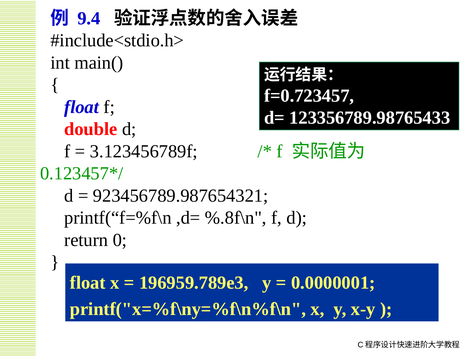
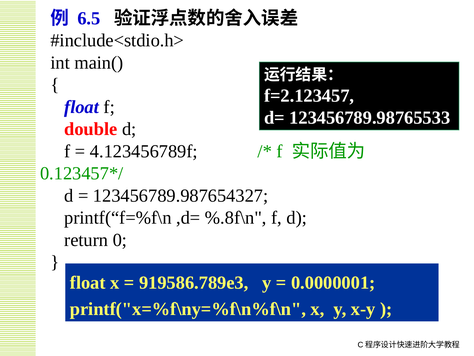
9.4: 9.4 -> 6.5 (89, 18)
f=0.723457: f=0.723457 -> f=2.123457 (309, 96)
123356789.98765433: 123356789.98765433 -> 123456789.98765533 (370, 118)
3.123456789f: 3.123456789f -> 4.123456789f (144, 151)
923456789.987654321: 923456789.987654321 -> 123456789.987654327 (181, 195)
196959.789e3: 196959.789e3 -> 919586.789e3 (194, 282)
